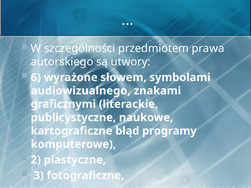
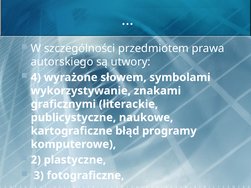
6: 6 -> 4 (36, 77)
audiowizualnego: audiowizualnego -> wykorzystywanie (81, 91)
